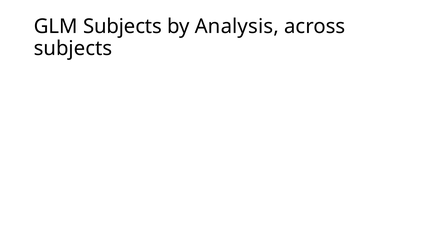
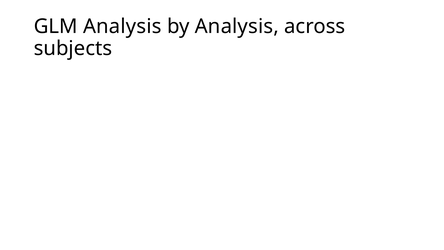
GLM Subjects: Subjects -> Analysis (122, 26)
